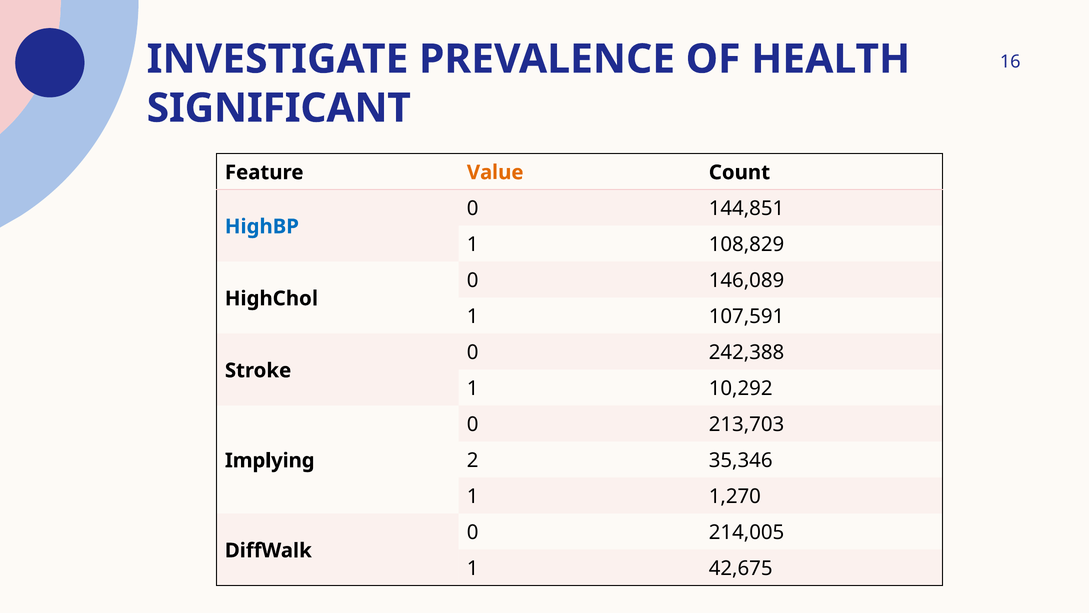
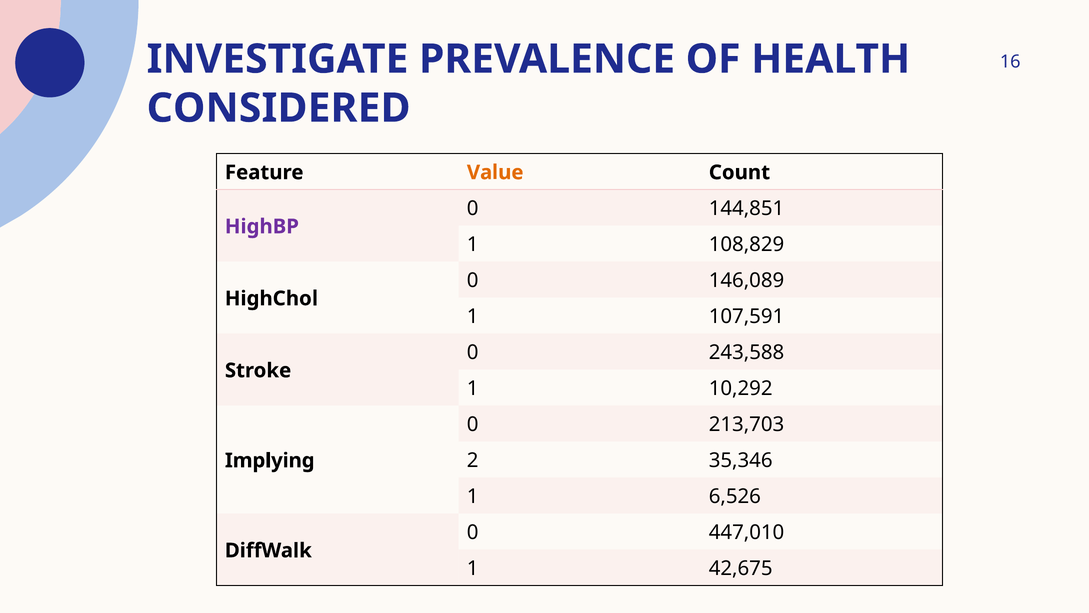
SIGNIFICANT: SIGNIFICANT -> CONSIDERED (279, 108)
HighBP colour: blue -> purple (262, 226)
242,388: 242,388 -> 243,588 (747, 352)
1,270: 1,270 -> 6,526 (735, 496)
214,005: 214,005 -> 447,010 (747, 532)
